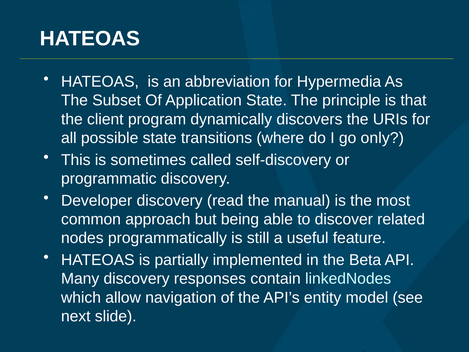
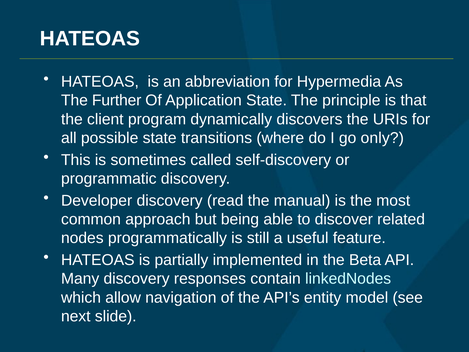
Subset: Subset -> Further (117, 100)
